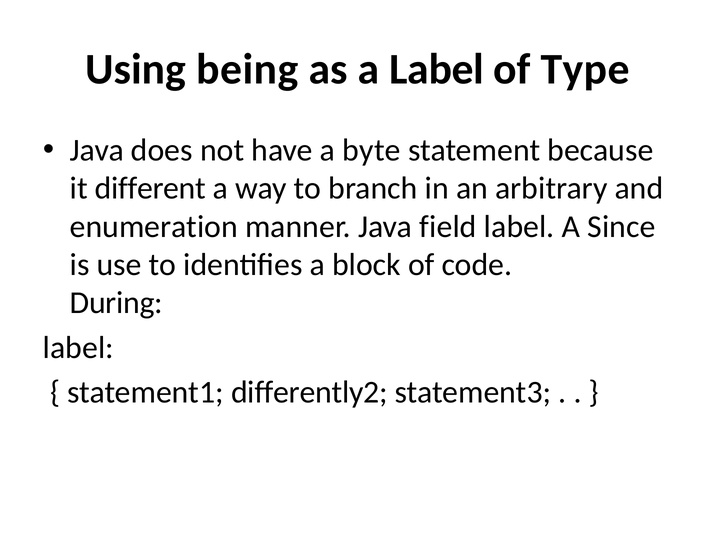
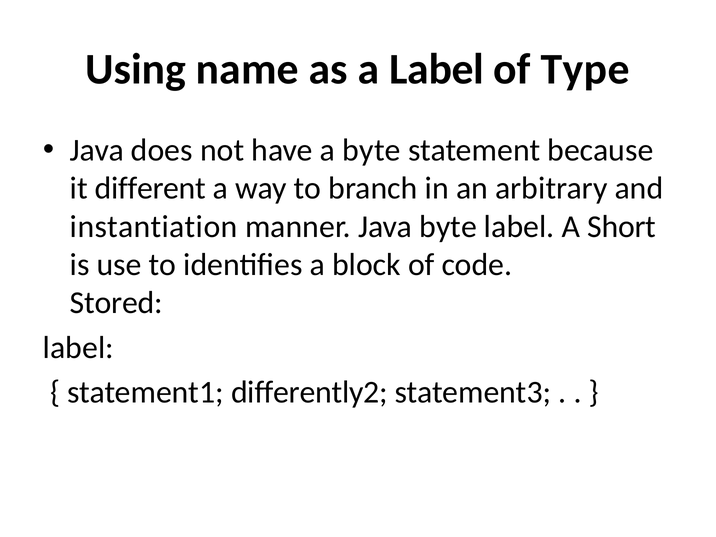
being: being -> name (247, 69)
enumeration: enumeration -> instantiation (154, 227)
Java field: field -> byte (448, 227)
Since: Since -> Short (622, 227)
During: During -> Stored (116, 303)
